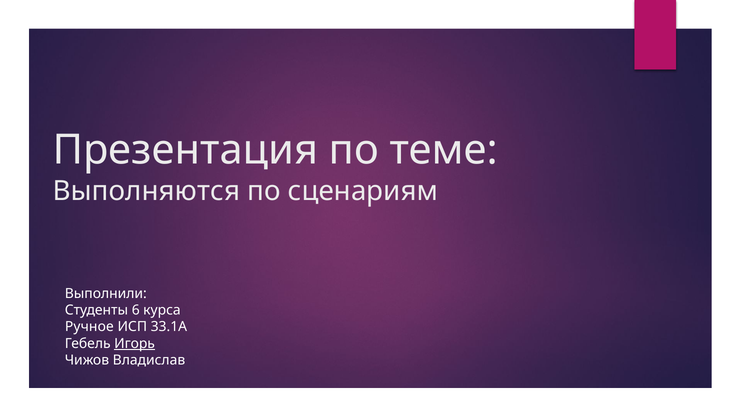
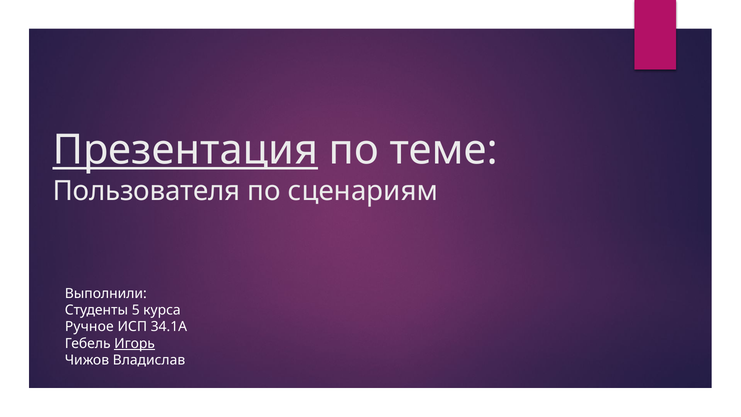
Презентация underline: none -> present (185, 150)
Выполняются: Выполняются -> Пользователя (146, 191)
6: 6 -> 5 (136, 310)
33.1А: 33.1А -> 34.1А (169, 327)
